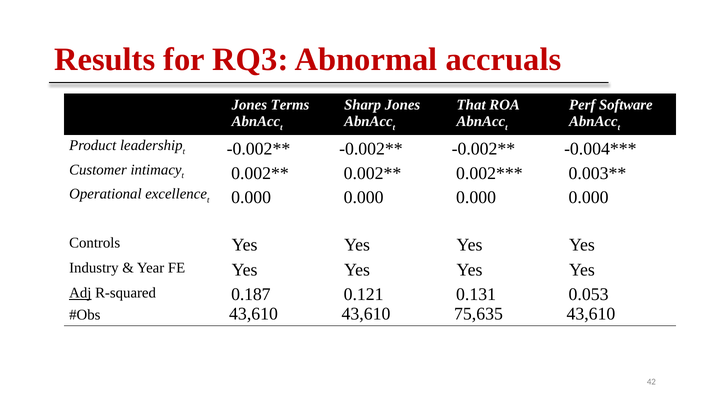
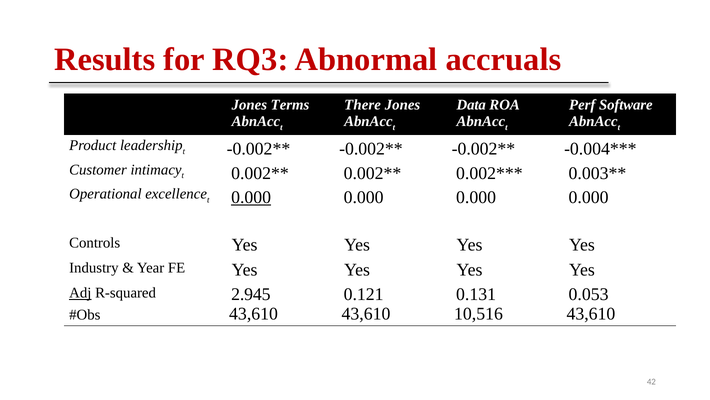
Sharp: Sharp -> There (363, 105)
That: That -> Data (471, 105)
0.000 underline: none -> present (251, 197)
0.187: 0.187 -> 2.945 (251, 294)
75,635: 75,635 -> 10,516 (478, 313)
